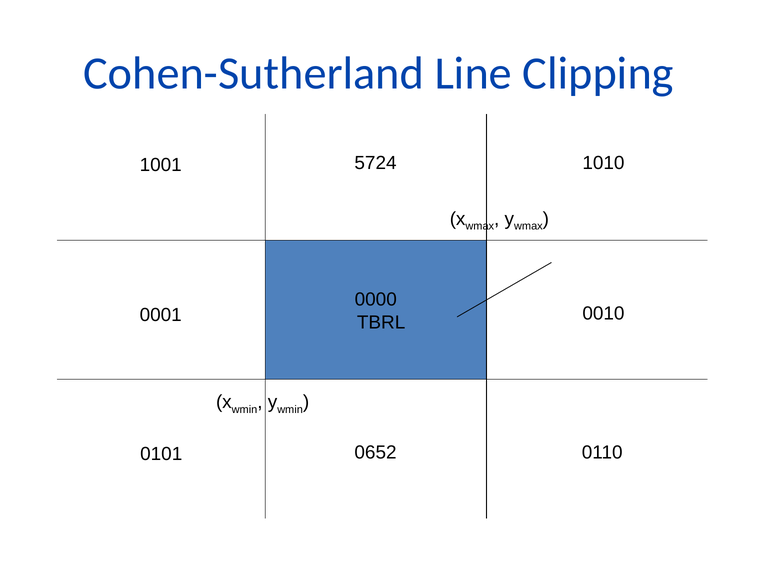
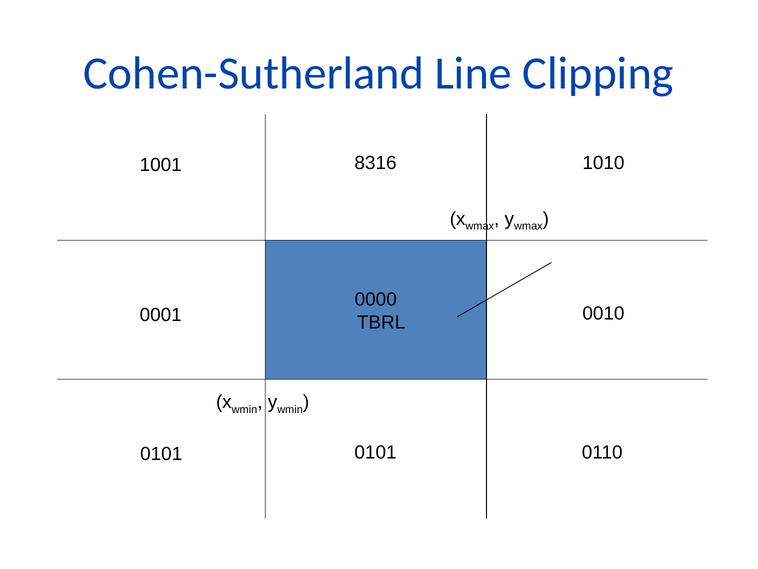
5724: 5724 -> 8316 (376, 163)
0101 0652: 0652 -> 0101 (376, 452)
